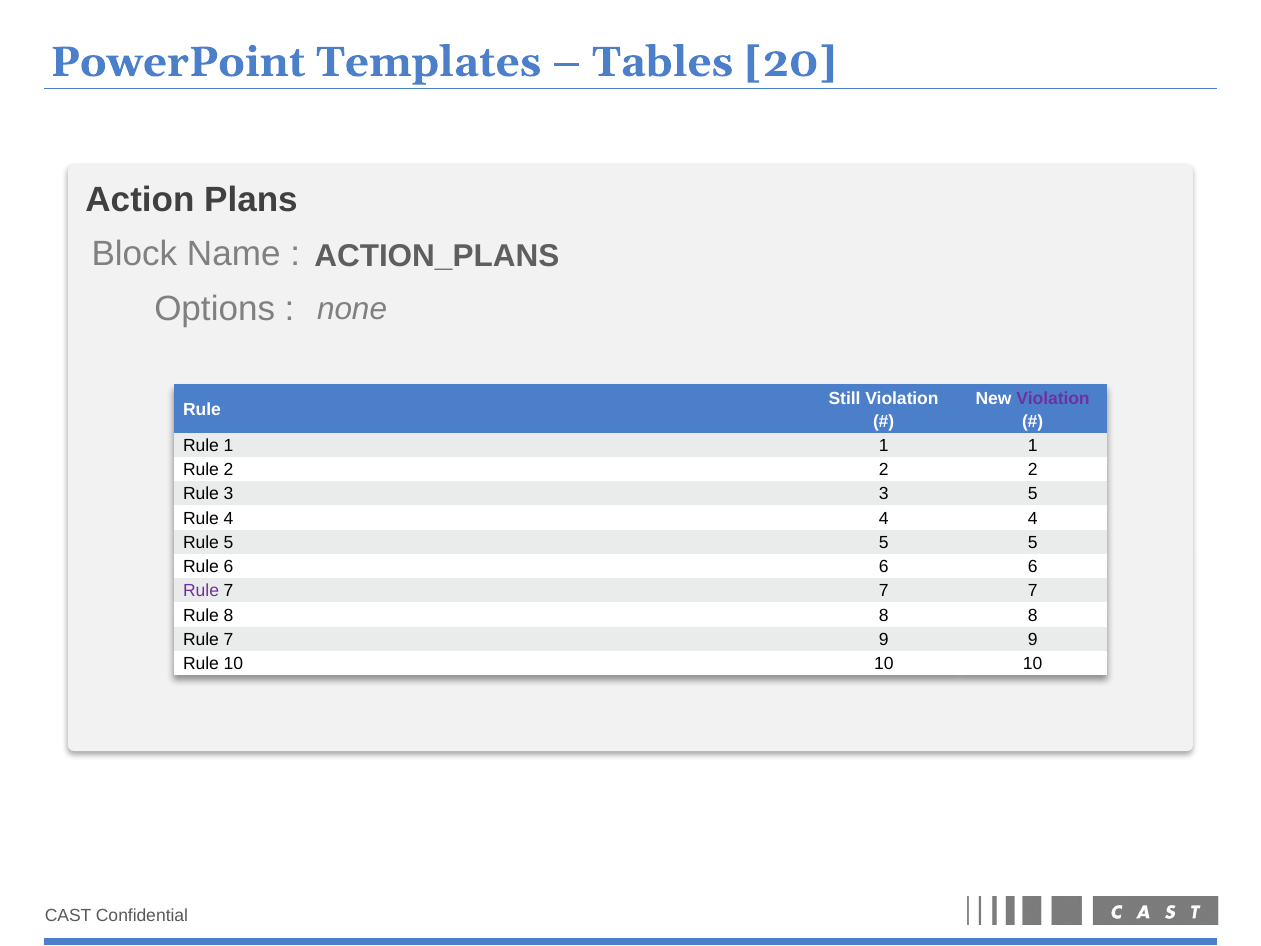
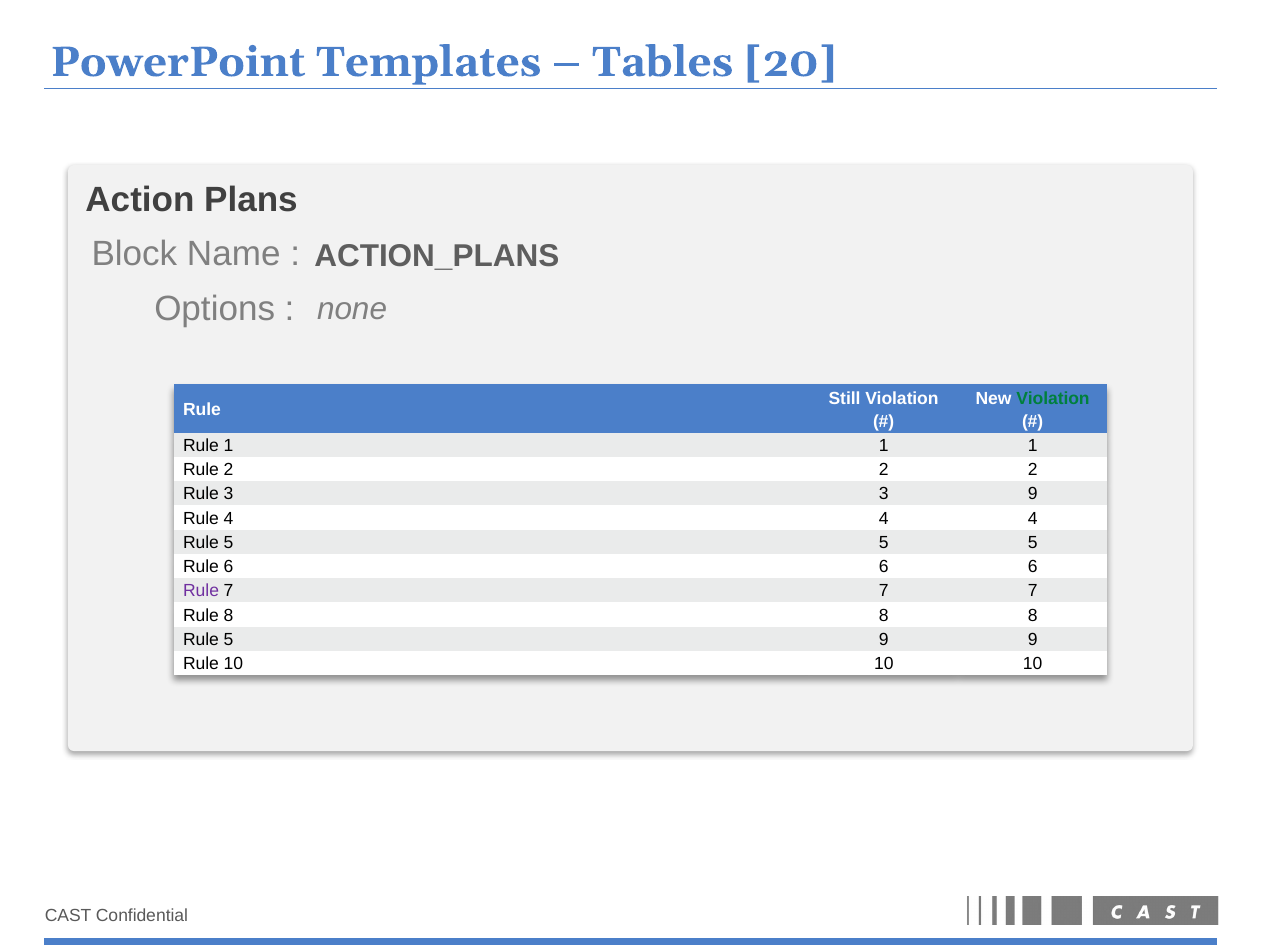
Violation colour: purple -> green (1053, 399)
3 5: 5 -> 9 (1033, 494)
7: 7 -> 5 (229, 639)
